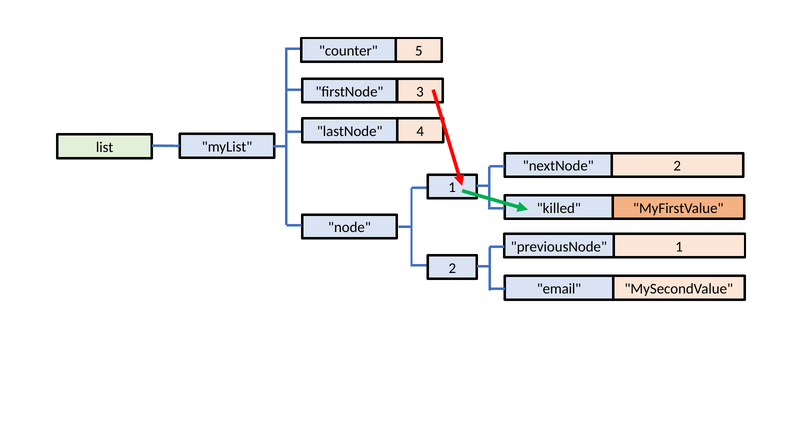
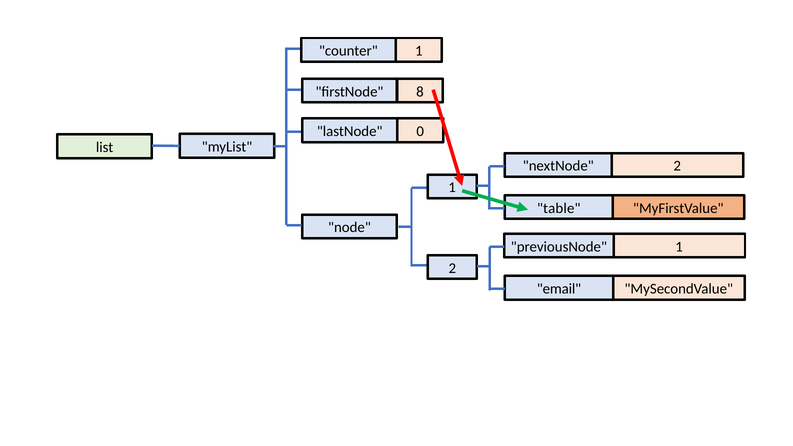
counter 5: 5 -> 1 (419, 51)
3: 3 -> 8 (420, 92)
4: 4 -> 0 (420, 131)
killed: killed -> table (559, 208)
